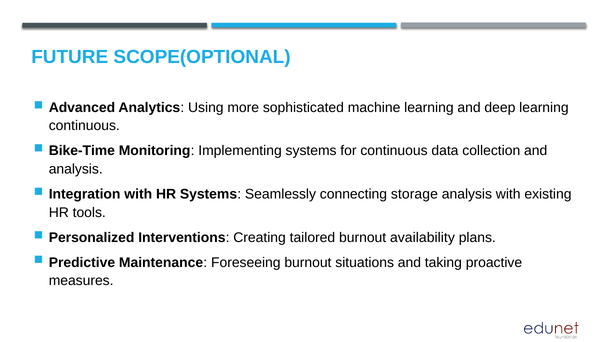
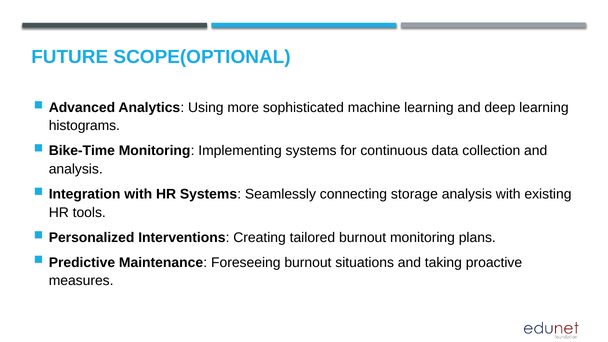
continuous: continuous -> histograms (84, 126)
burnout availability: availability -> monitoring (422, 237)
